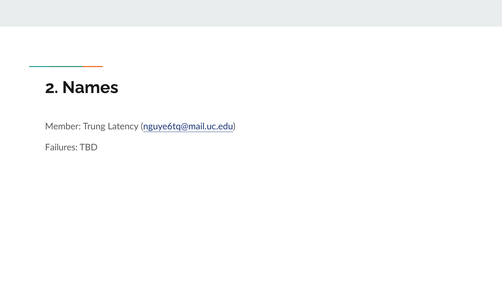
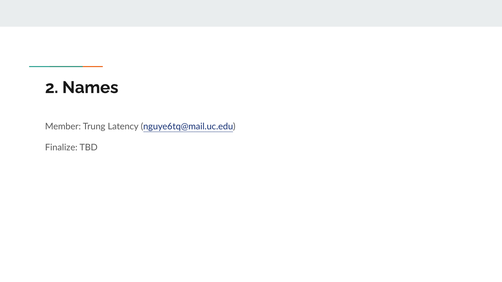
Failures: Failures -> Finalize (61, 148)
